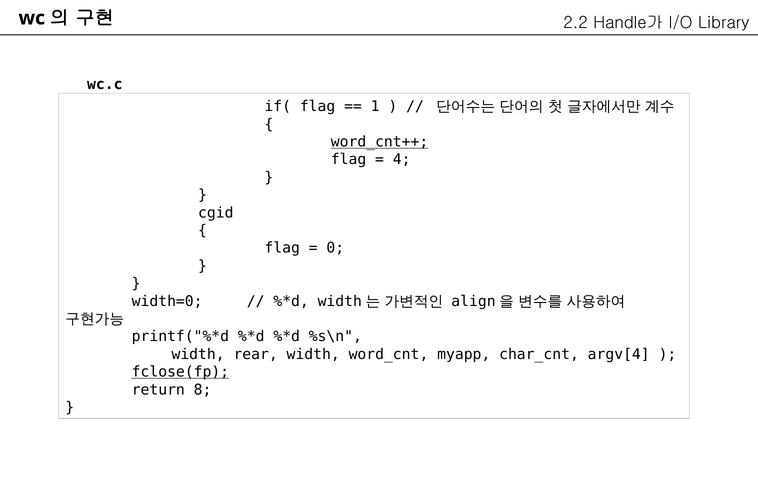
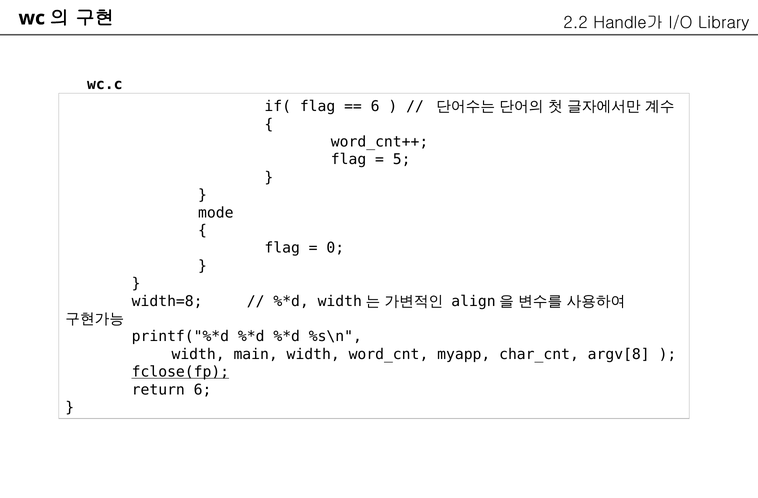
1: 1 -> 6 (375, 106)
word_cnt++ underline: present -> none (380, 142)
4: 4 -> 5 (402, 160)
cgid: cgid -> mode (216, 213)
width=0: width=0 -> width=8 (167, 301)
rear: rear -> main (256, 354)
argv[4: argv[4 -> argv[8 (619, 354)
return 8: 8 -> 6 (203, 390)
